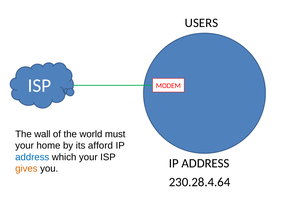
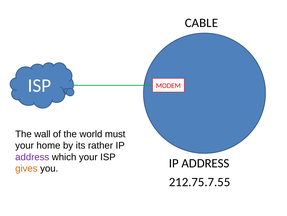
USERS: USERS -> CABLE (201, 23)
afford: afford -> rather (100, 145)
address colour: blue -> purple (32, 157)
230.28.4.64: 230.28.4.64 -> 212.75.7.55 (200, 181)
